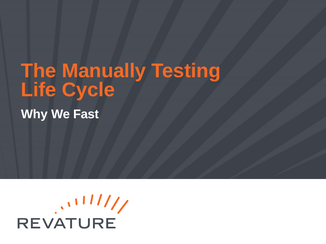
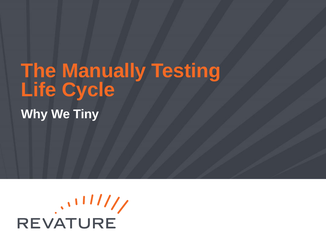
Fast: Fast -> Tiny (86, 114)
